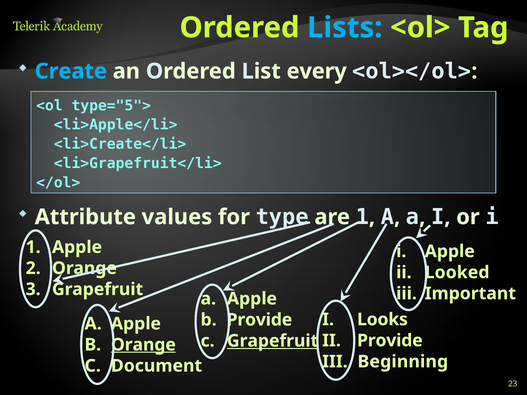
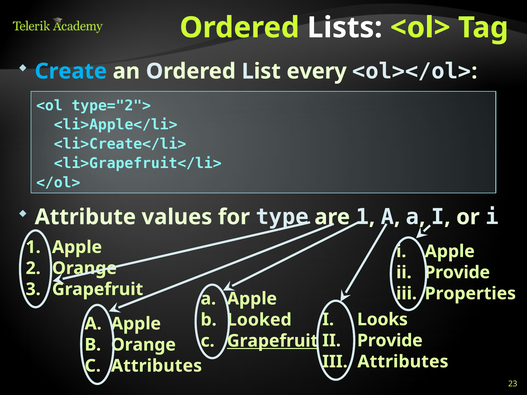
Lists colour: light blue -> white (345, 28)
type="5">: type="5"> -> type="2"> (111, 106)
Looked: Looked -> Provide (457, 273)
Important: Important -> Properties (470, 294)
Provide: Provide -> Looked (259, 320)
Orange underline: present -> none (143, 345)
Beginning: Beginning -> Attributes (403, 362)
Document: Document -> Attributes (156, 366)
